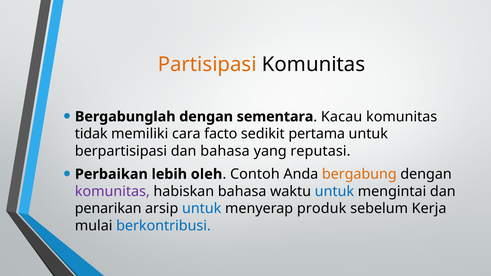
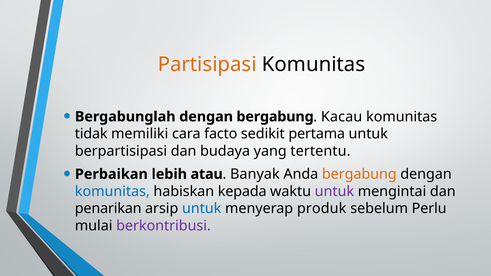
dengan sementara: sementara -> bergabung (275, 117)
dan bahasa: bahasa -> budaya (225, 151)
reputasi: reputasi -> tertentu (320, 151)
oleh: oleh -> atau (207, 174)
Contoh: Contoh -> Banyak (255, 174)
komunitas colour: purple -> blue (112, 191)
habiskan bahasa: bahasa -> kepada (242, 191)
untuk colour: blue -> purple (334, 191)
Kerja: Kerja -> Perlu (429, 209)
berkontribusi colour: blue -> purple (164, 226)
